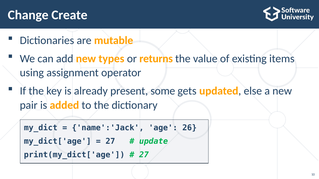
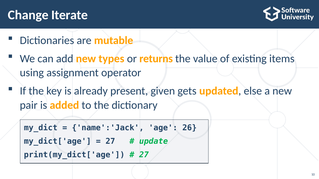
Create: Create -> Iterate (69, 15)
some: some -> given (163, 91)
